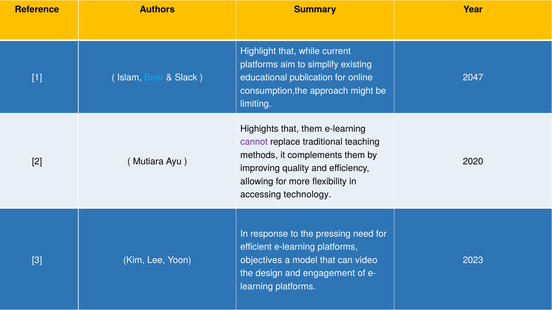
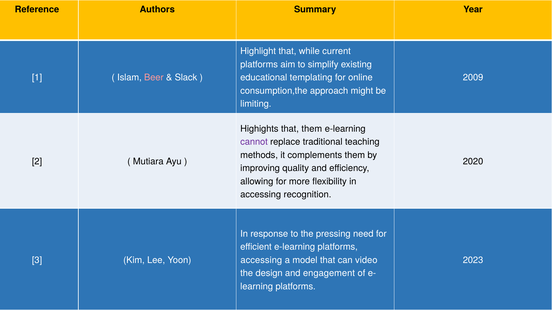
Beer colour: light blue -> pink (154, 78)
publication: publication -> templating (311, 78)
2047: 2047 -> 2009 (473, 78)
technology: technology -> recognition (307, 195)
objectives: objectives -> accessing (261, 260)
